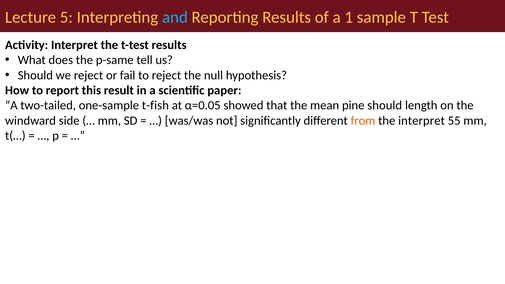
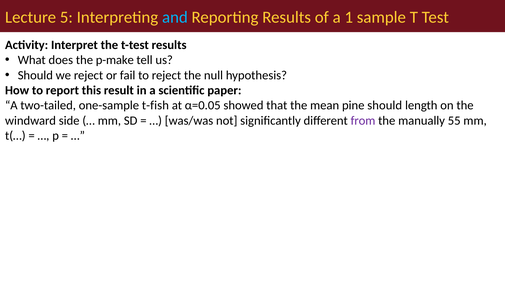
p-same: p-same -> p-make (115, 60)
from colour: orange -> purple (363, 121)
the interpret: interpret -> manually (422, 121)
